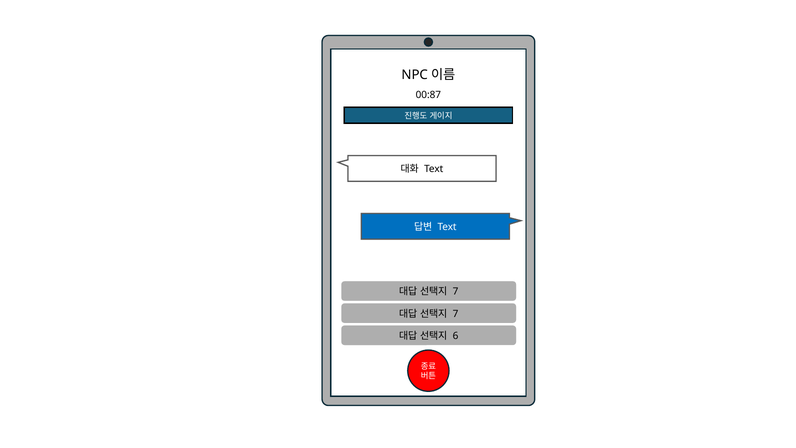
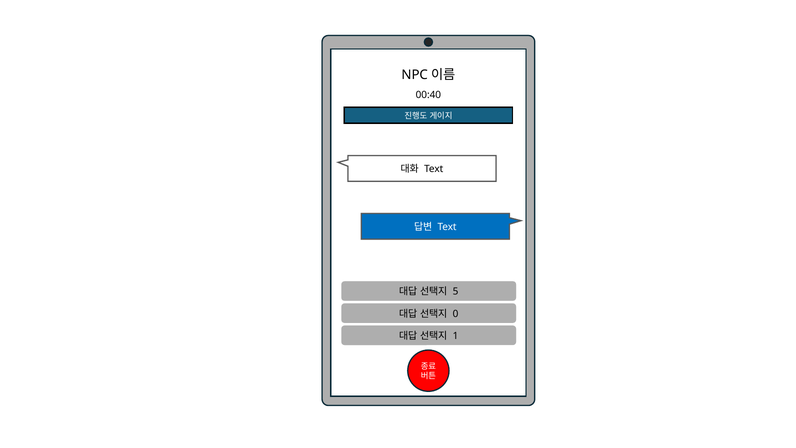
00:87: 00:87 -> 00:40 (428, 95)
7: 7 -> 5 (456, 292)
7: 7 -> 0 (456, 314)
6: 6 -> 1 (456, 336)
